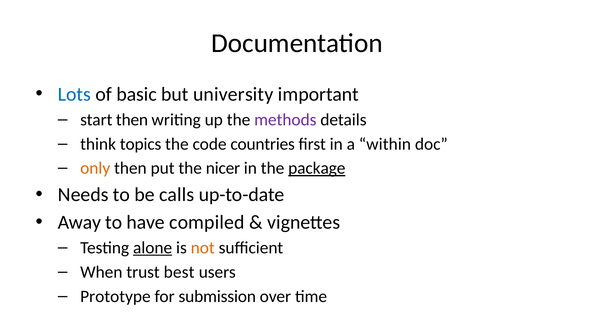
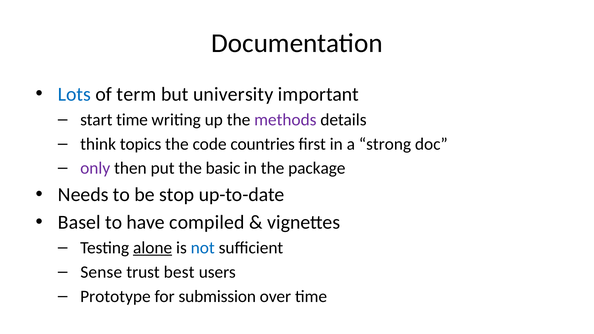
basic: basic -> term (136, 94)
start then: then -> time (132, 120)
within: within -> strong (385, 144)
only colour: orange -> purple (95, 168)
nicer: nicer -> basic (223, 168)
package underline: present -> none (317, 168)
calls: calls -> stop (177, 195)
Away: Away -> Basel (79, 222)
not colour: orange -> blue (203, 248)
When: When -> Sense (101, 272)
